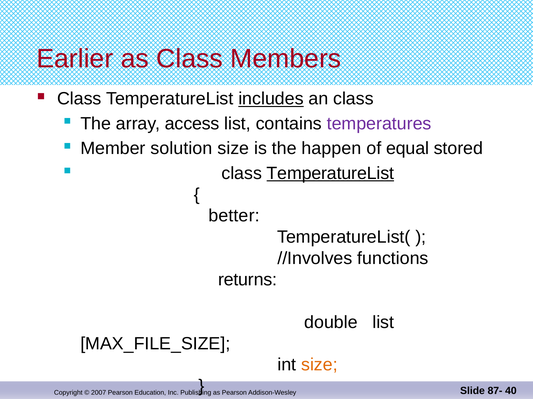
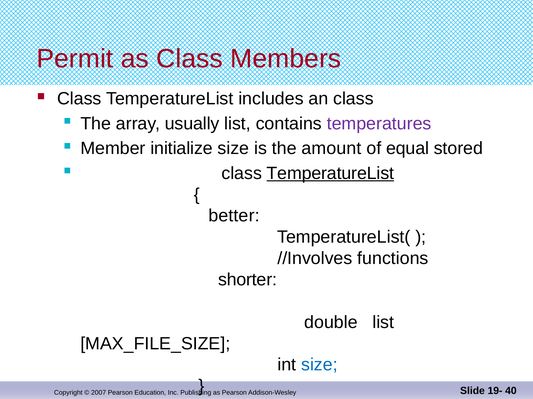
Earlier: Earlier -> Permit (75, 59)
includes underline: present -> none (271, 99)
access: access -> usually (192, 124)
solution: solution -> initialize (182, 149)
happen: happen -> amount (331, 149)
returns: returns -> shorter (248, 280)
size colour: orange -> blue (319, 365)
87-: 87- -> 19- (495, 392)
